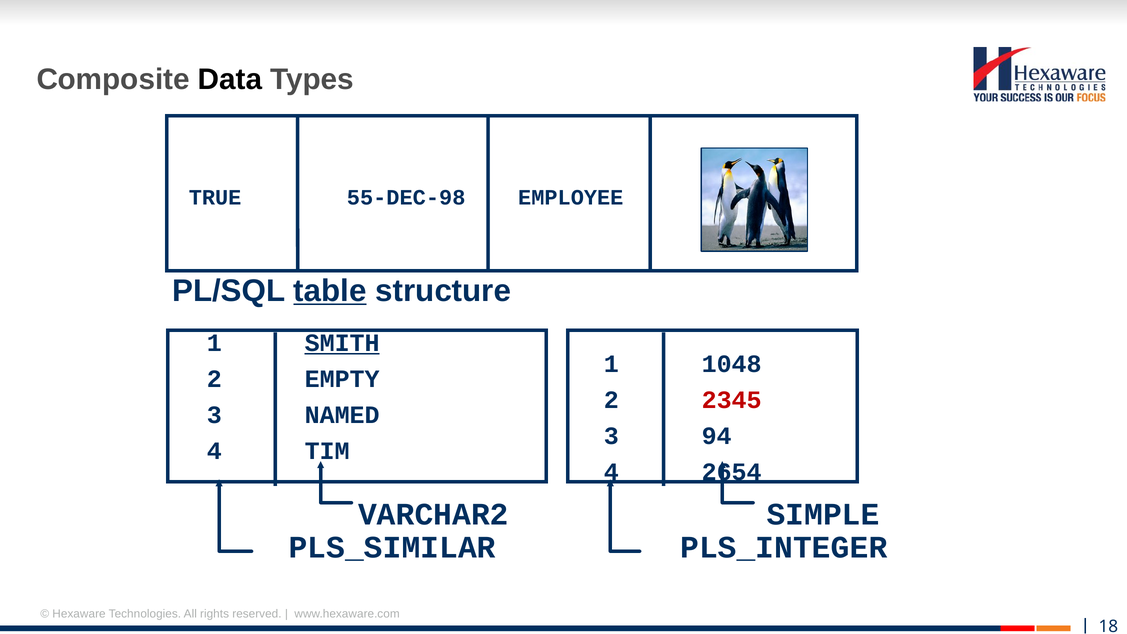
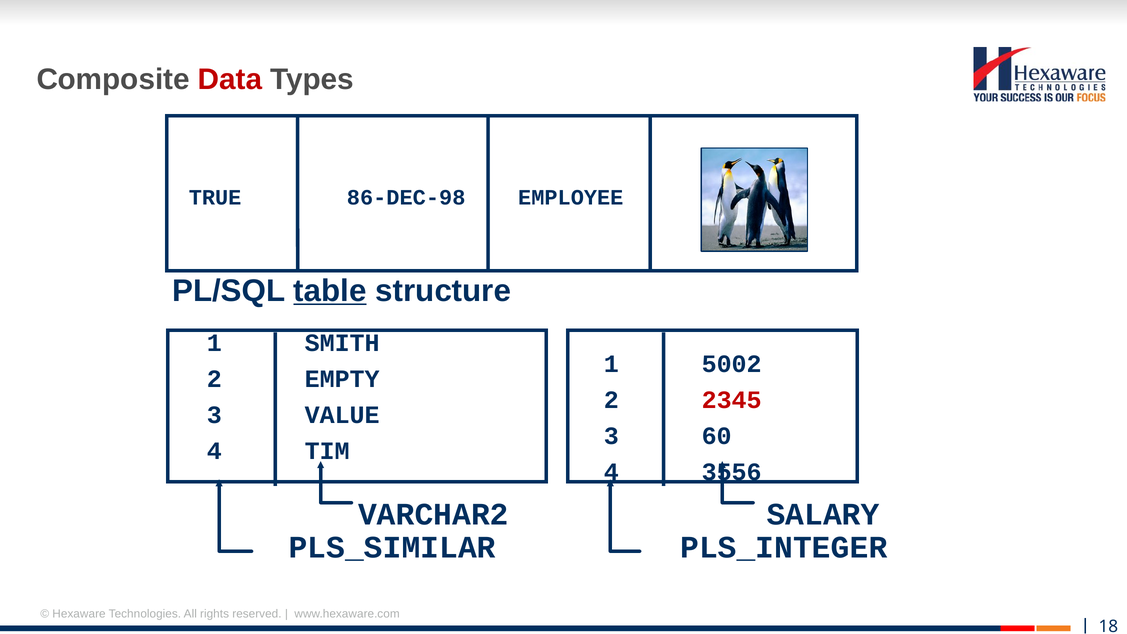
Data colour: black -> red (230, 79)
55-DEC-98: 55-DEC-98 -> 86-DEC-98 (406, 198)
SMITH underline: present -> none (342, 343)
1048: 1048 -> 5002 (732, 364)
NAMED: NAMED -> VALUE (342, 415)
94: 94 -> 60 (717, 436)
2654: 2654 -> 3556 (732, 472)
SIMPLE: SIMPLE -> SALARY (823, 515)
